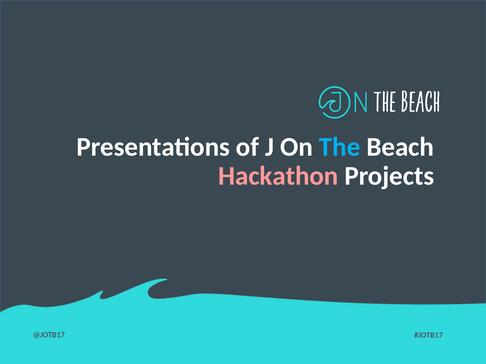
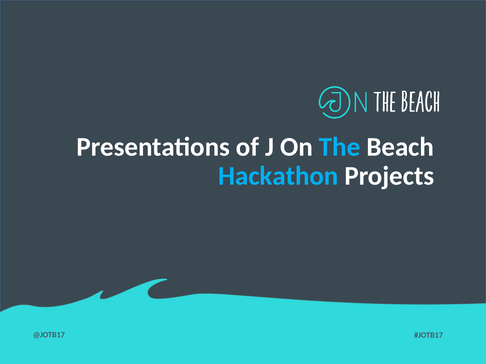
Hackathon colour: pink -> light blue (278, 176)
